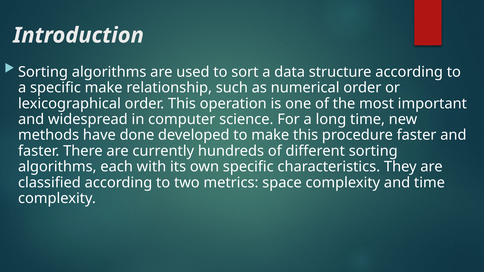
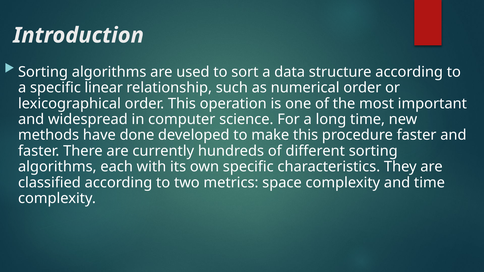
specific make: make -> linear (104, 88)
